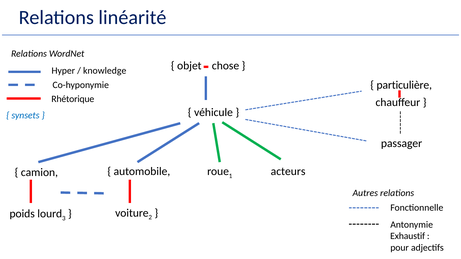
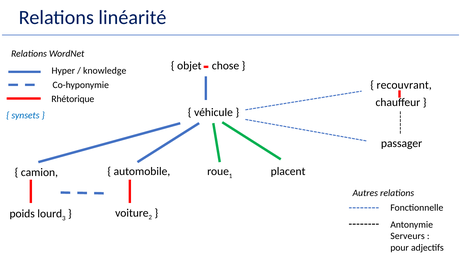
particulière: particulière -> recouvrant (404, 85)
acteurs: acteurs -> placent (288, 172)
Exhaustif: Exhaustif -> Serveurs (408, 236)
